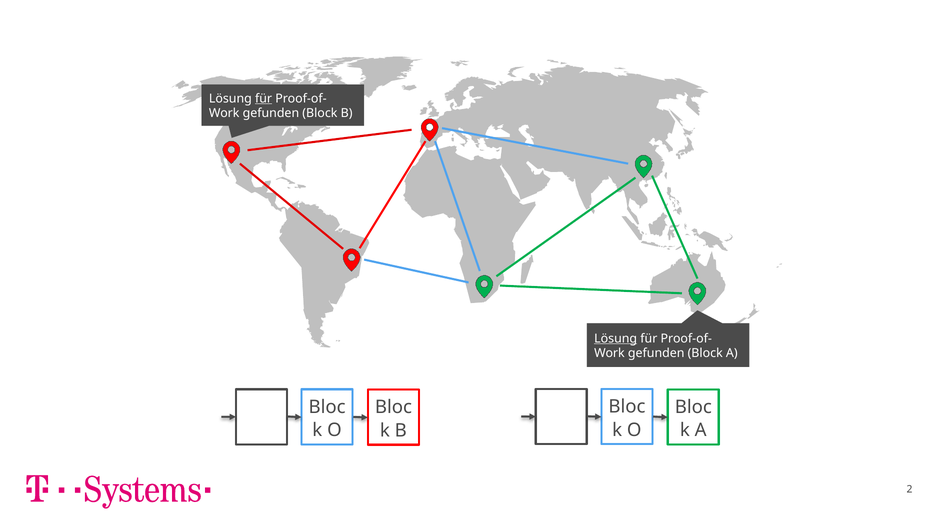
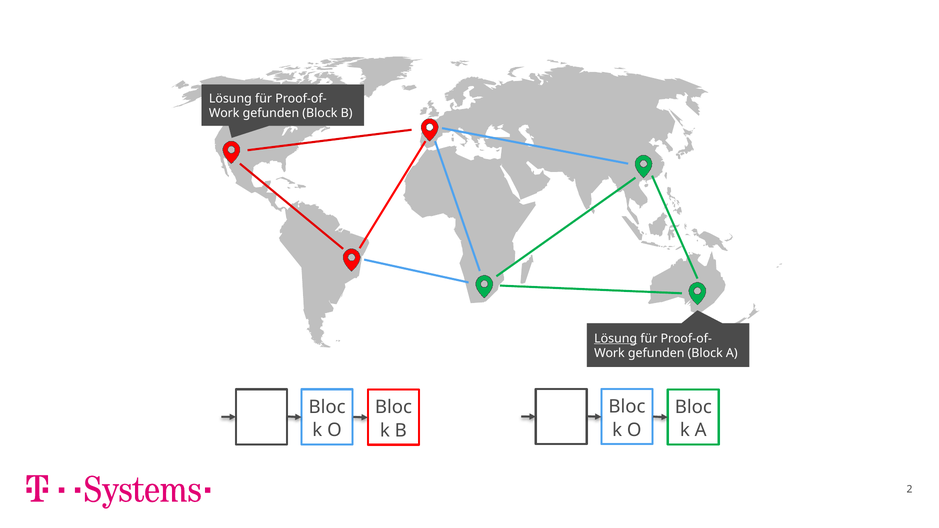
für underline: present -> none (264, 99)
